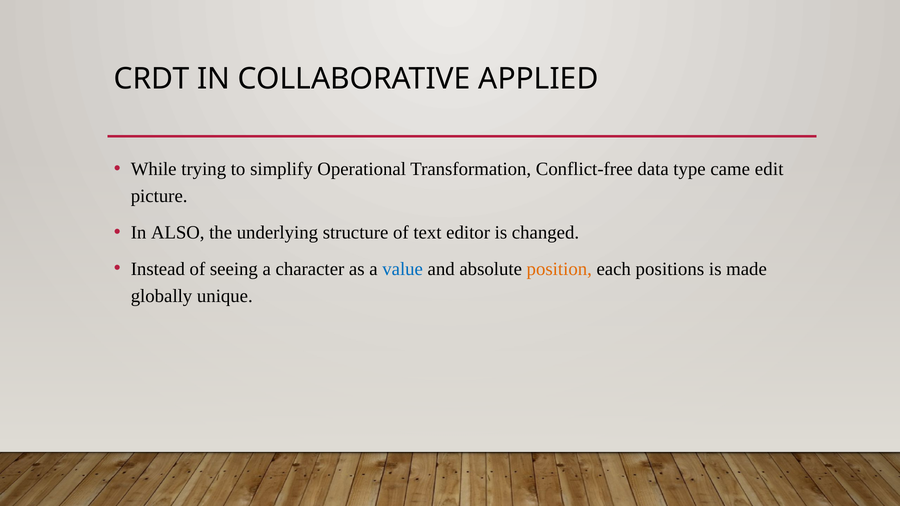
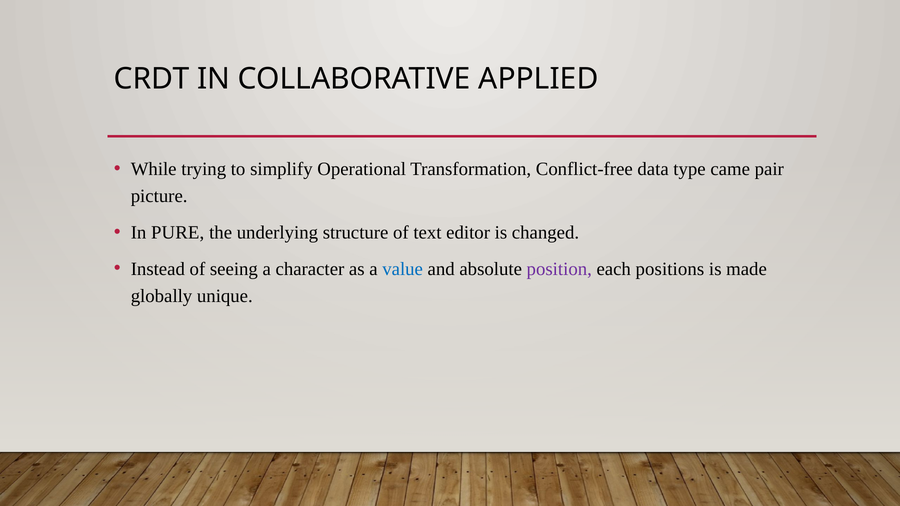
edit: edit -> pair (769, 169)
ALSO: ALSO -> PURE (178, 233)
position colour: orange -> purple (559, 269)
